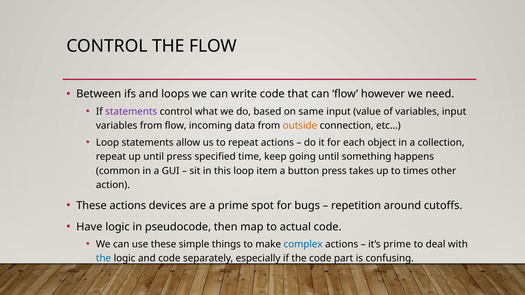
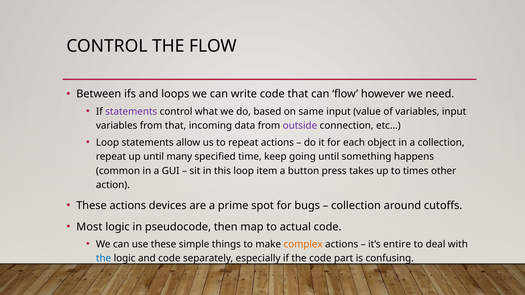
from flow: flow -> that (176, 126)
outside colour: orange -> purple (300, 126)
until press: press -> many (179, 157)
repetition: repetition -> collection (356, 206)
Have: Have -> Most (89, 227)
complex colour: blue -> orange (303, 245)
it’s prime: prime -> entire (397, 245)
